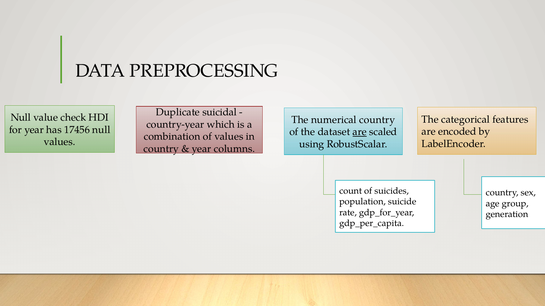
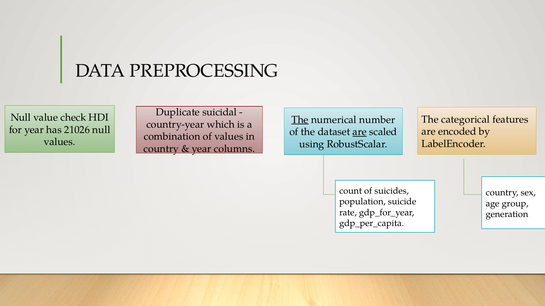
The underline: none -> present (300, 120)
numerical country: country -> number (377, 120)
17456: 17456 -> 21026 (77, 130)
